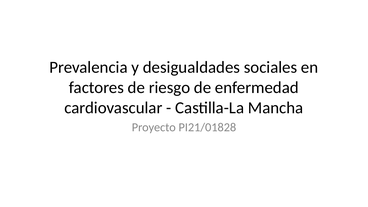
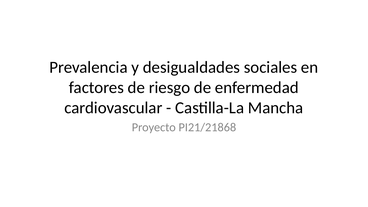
PI21/01828: PI21/01828 -> PI21/21868 (207, 127)
